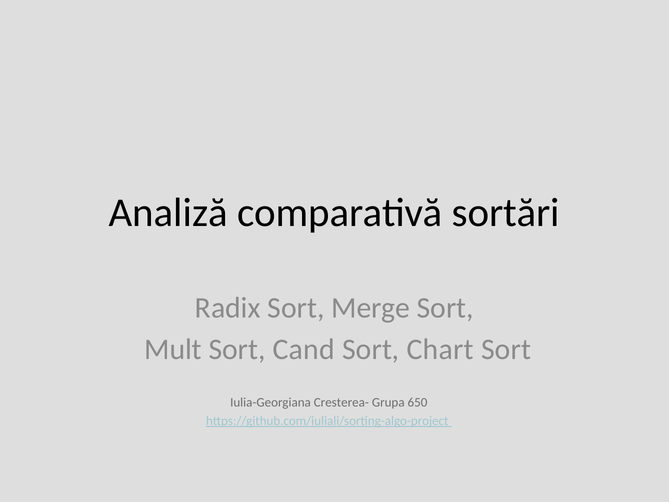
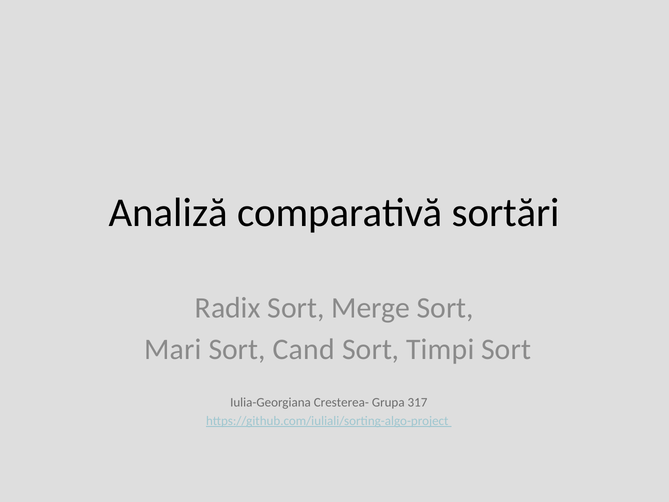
Mult: Mult -> Mari (173, 349)
Chart: Chart -> Timpi (440, 349)
650: 650 -> 317 (417, 402)
